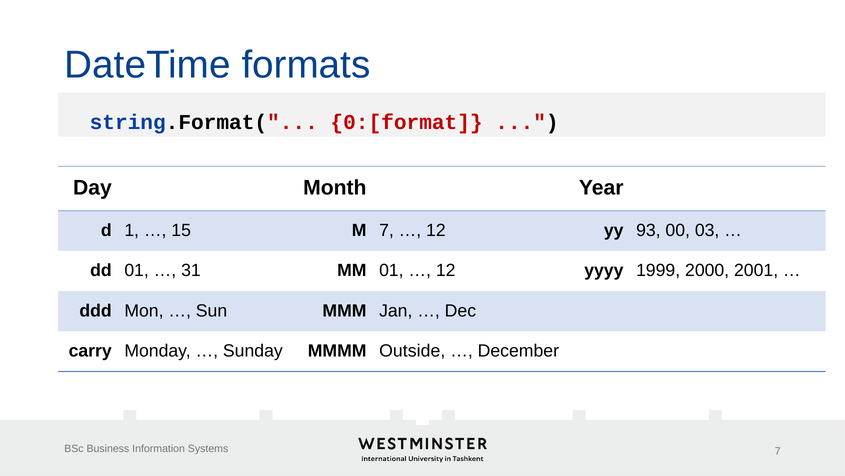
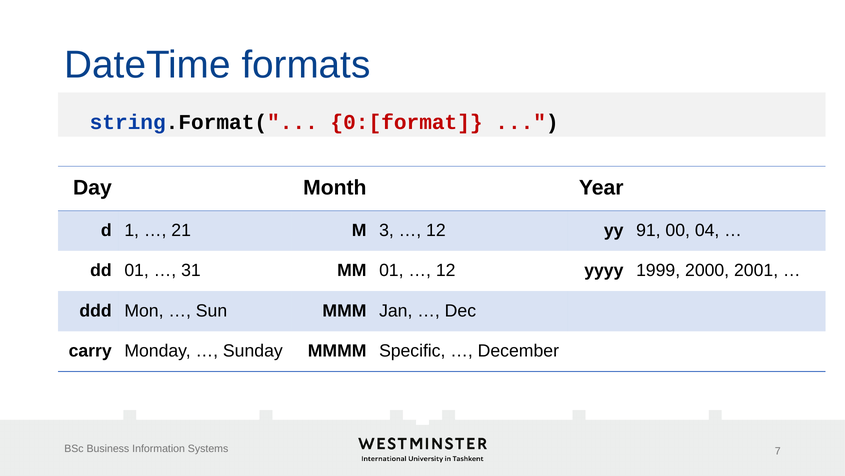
15: 15 -> 21 (181, 230)
M 7: 7 -> 3 (386, 230)
93: 93 -> 91 (648, 230)
03: 03 -> 04 (707, 230)
Outside: Outside -> Specific (412, 350)
